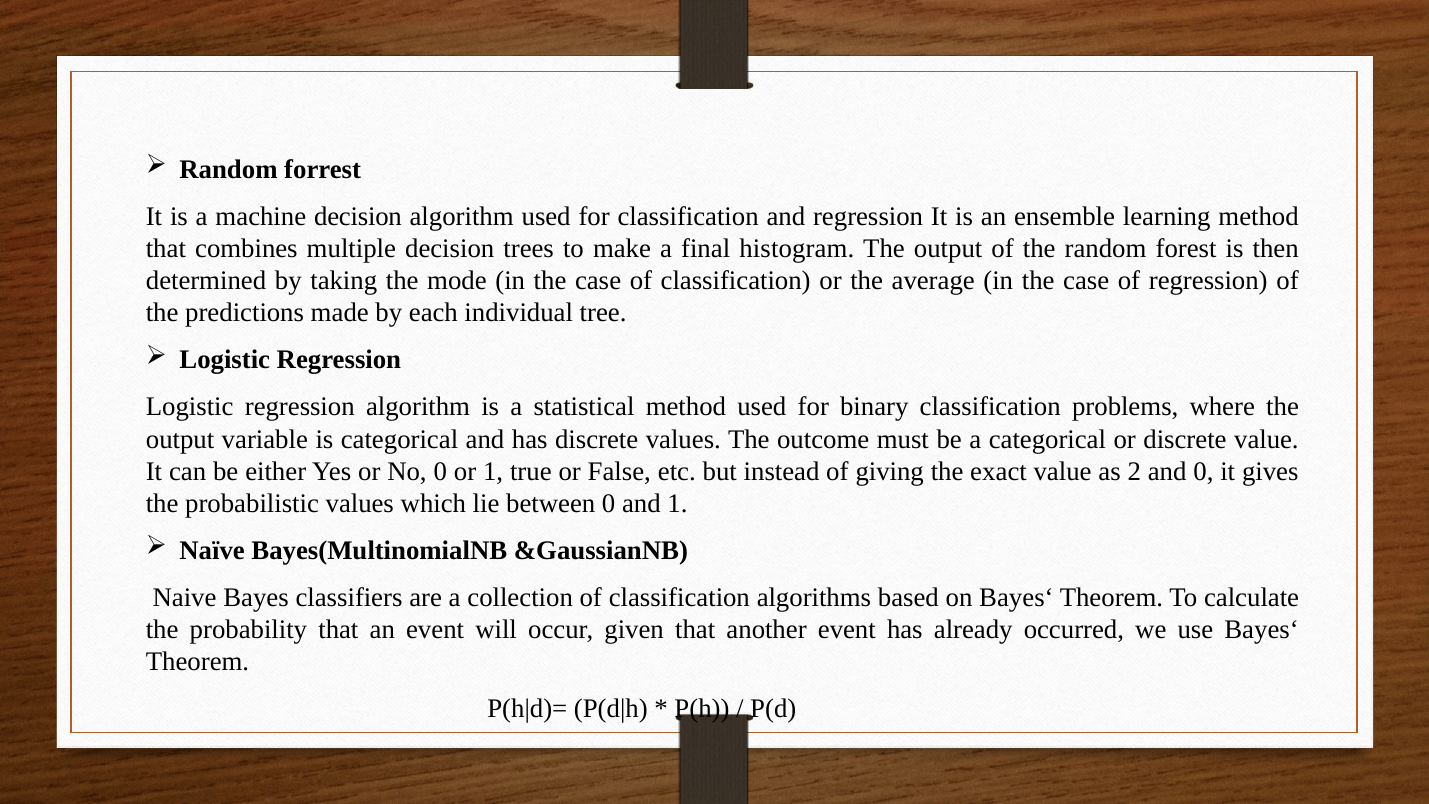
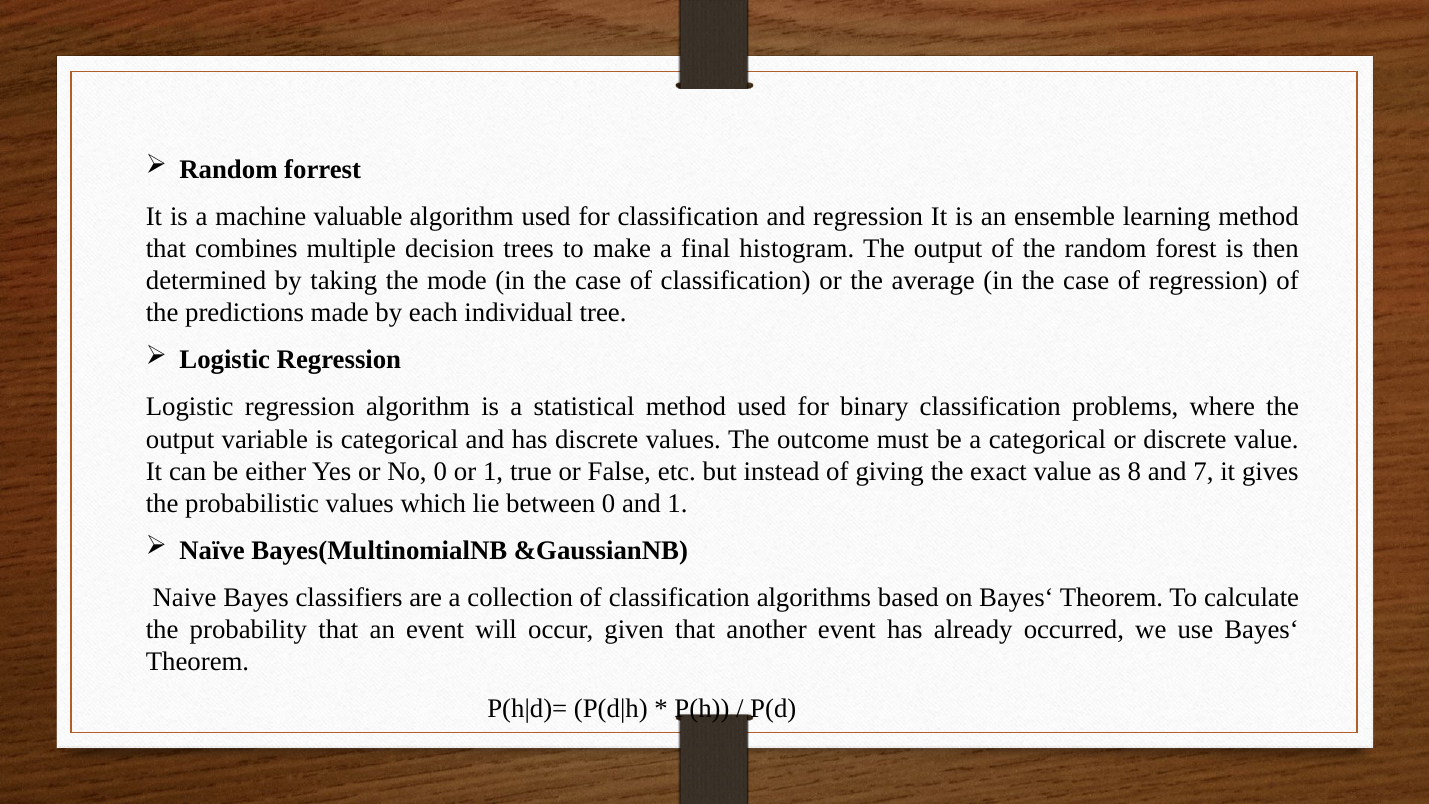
machine decision: decision -> valuable (358, 216)
2: 2 -> 8 (1134, 471)
and 0: 0 -> 7 (1203, 471)
